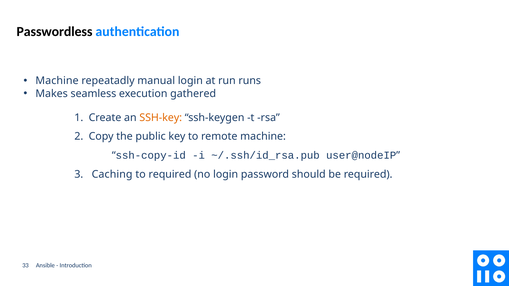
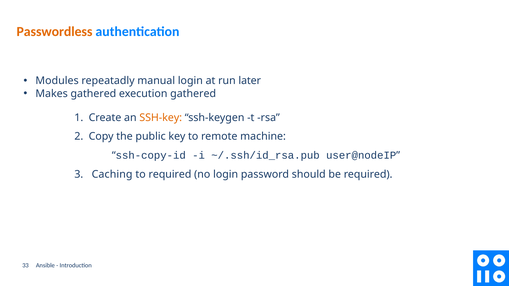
Passwordless colour: black -> orange (54, 32)
Machine: Machine -> Modules (57, 81)
runs: runs -> later (250, 81)
Makes seamless: seamless -> gathered (93, 94)
